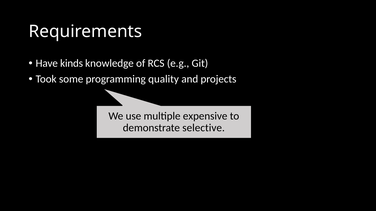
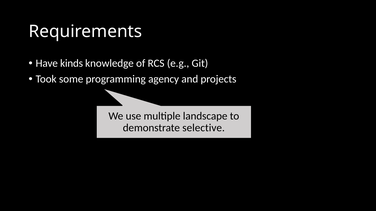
quality: quality -> agency (164, 79)
expensive: expensive -> landscape (205, 116)
